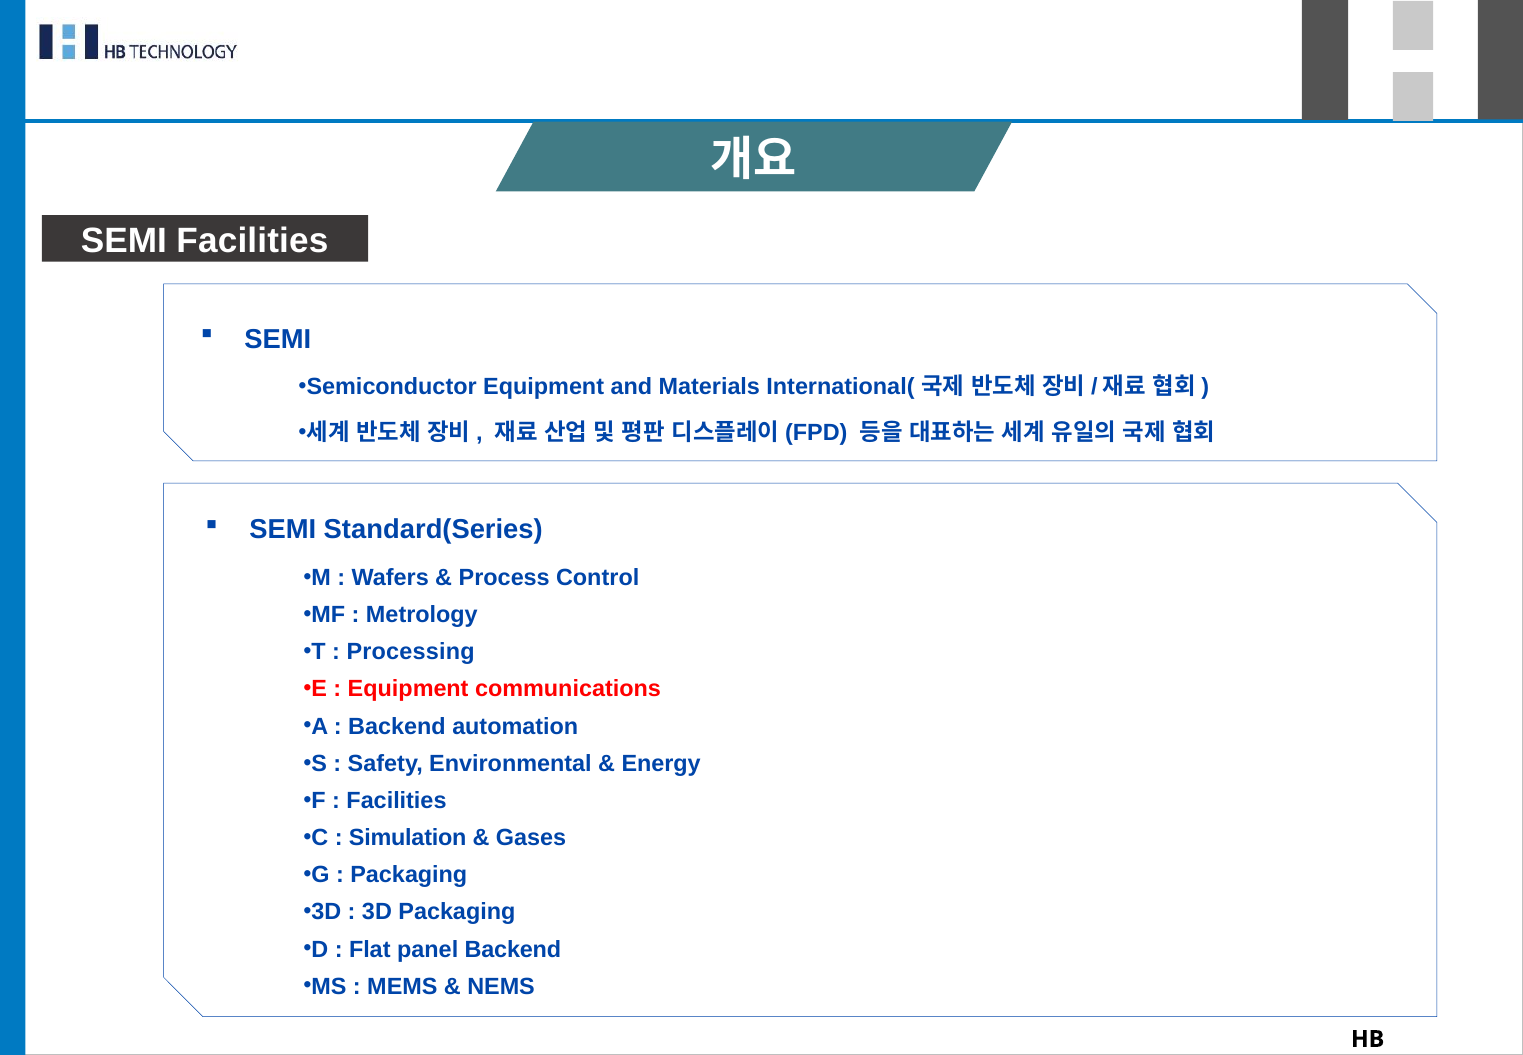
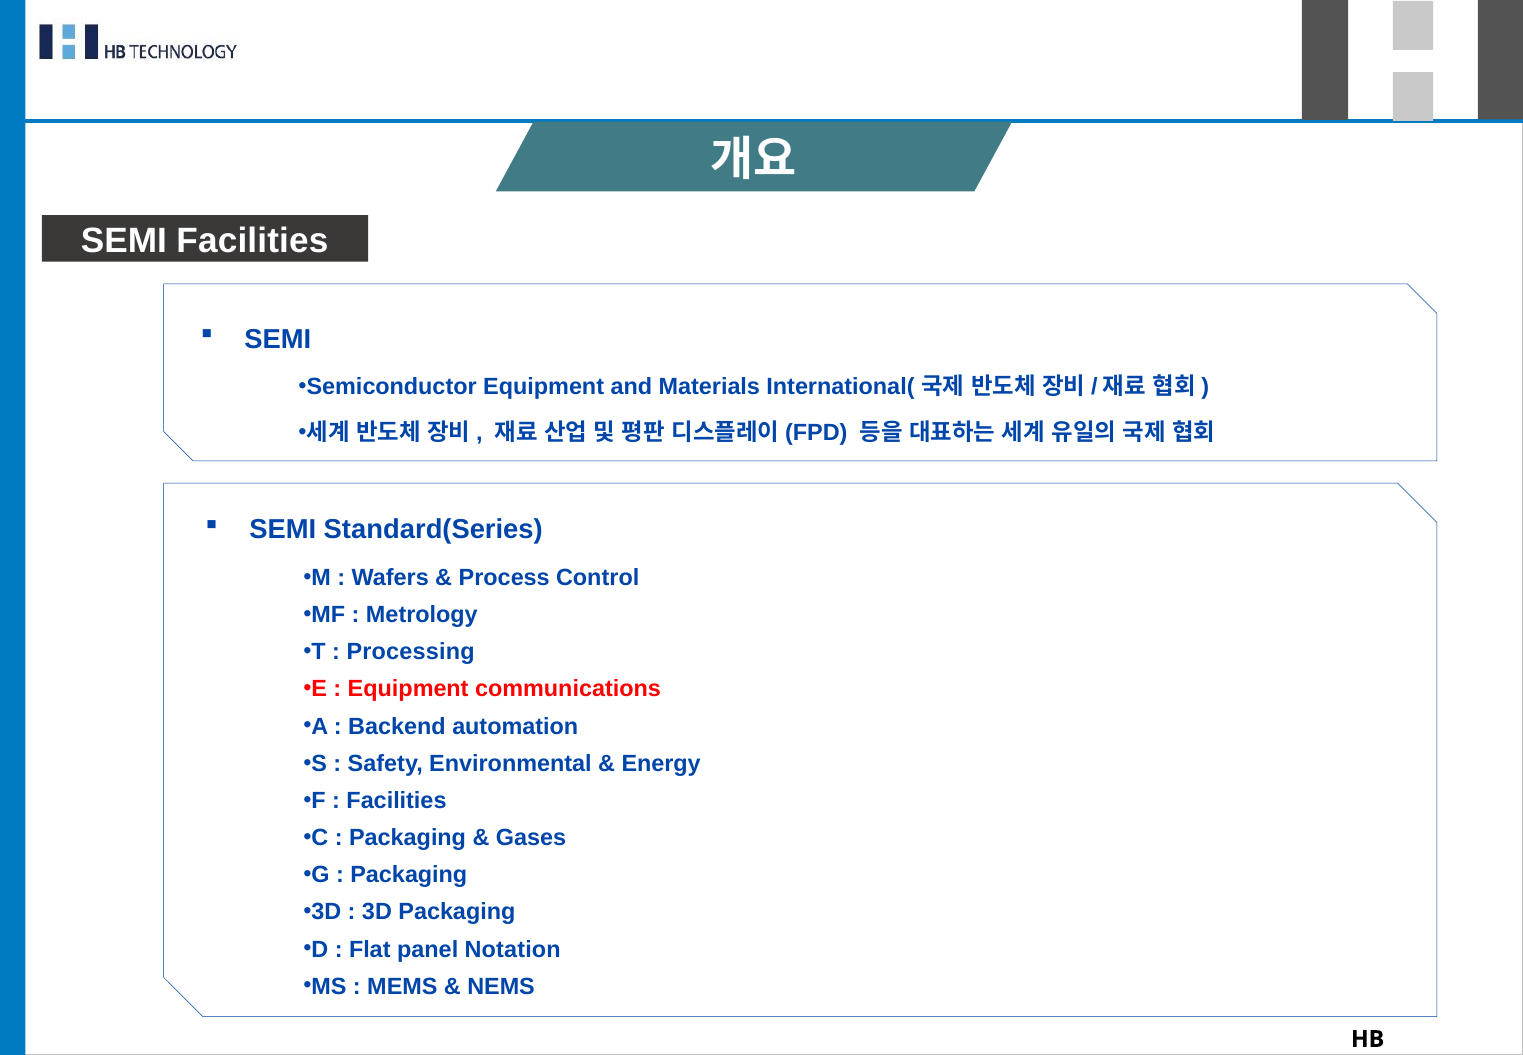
Simulation: Simulation -> Packaging (408, 837)
panel Backend: Backend -> Notation (513, 949)
